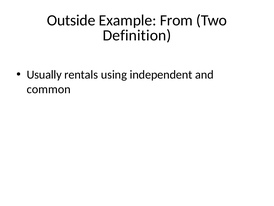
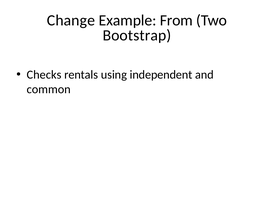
Outside: Outside -> Change (71, 20)
Definition: Definition -> Bootstrap (137, 35)
Usually: Usually -> Checks (44, 75)
